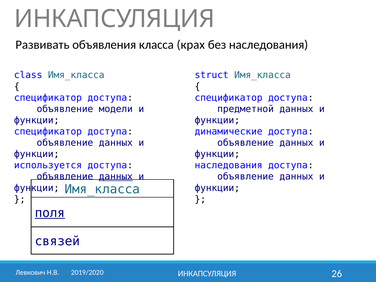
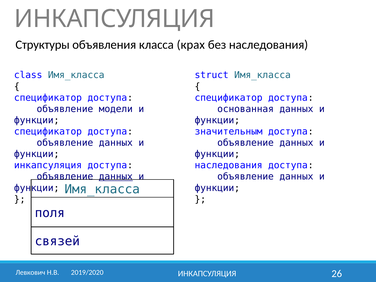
Развивать: Развивать -> Структуры (43, 45)
предметной: предметной -> основанная (246, 109)
динамические: динамические -> значительным (229, 132)
используется: используется -> инкапсуляция (48, 165)
поля underline: present -> none (50, 213)
